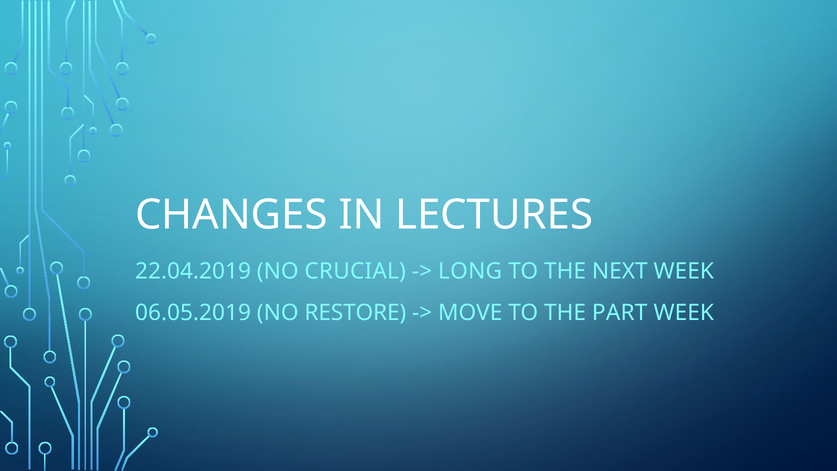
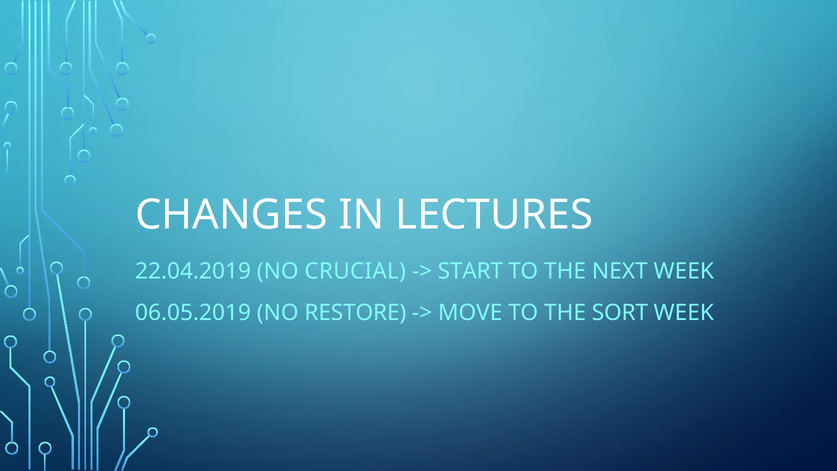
LONG: LONG -> START (470, 271)
PART: PART -> SORT (620, 312)
